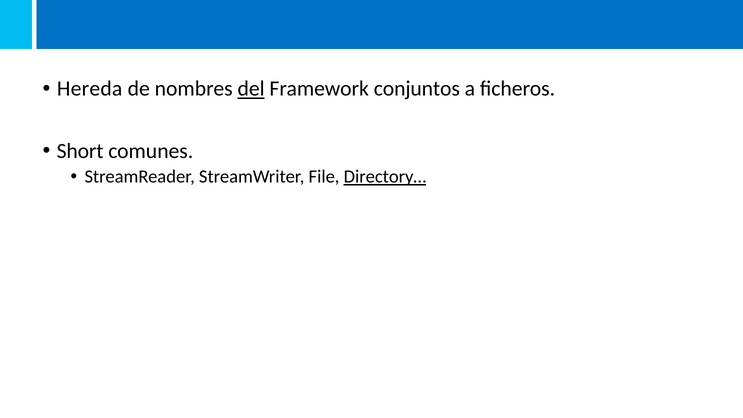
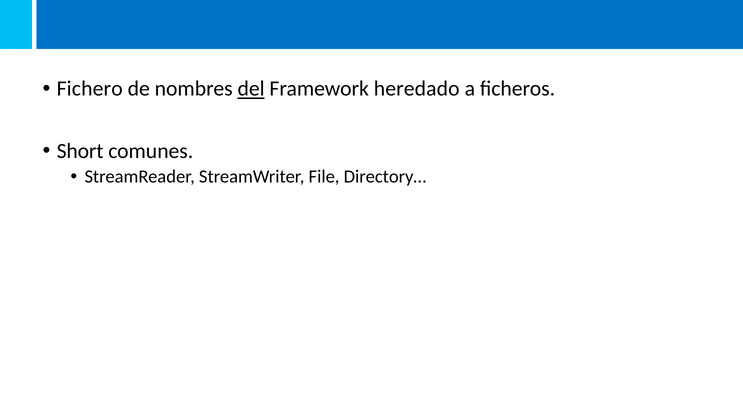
Hereda: Hereda -> Fichero (90, 89)
conjuntos: conjuntos -> heredado (417, 89)
Directory… underline: present -> none (385, 177)
